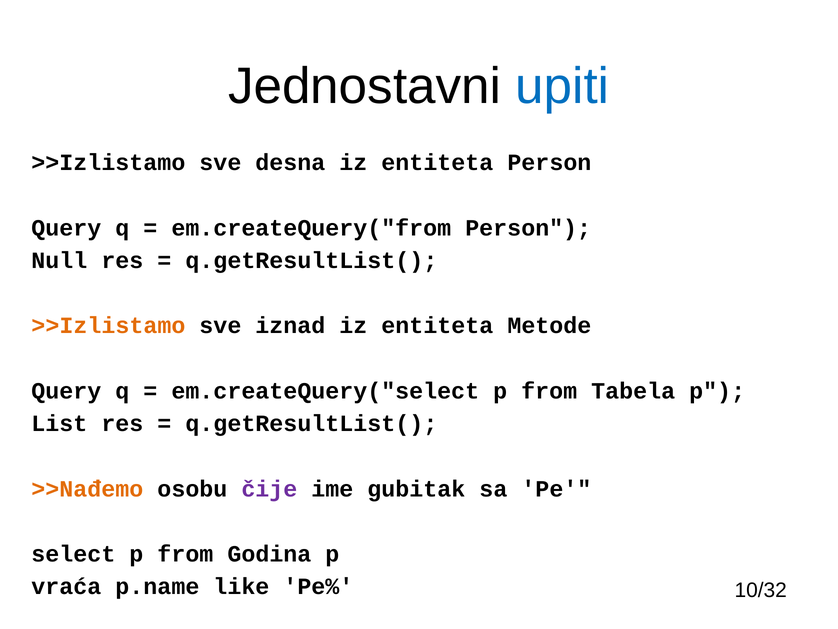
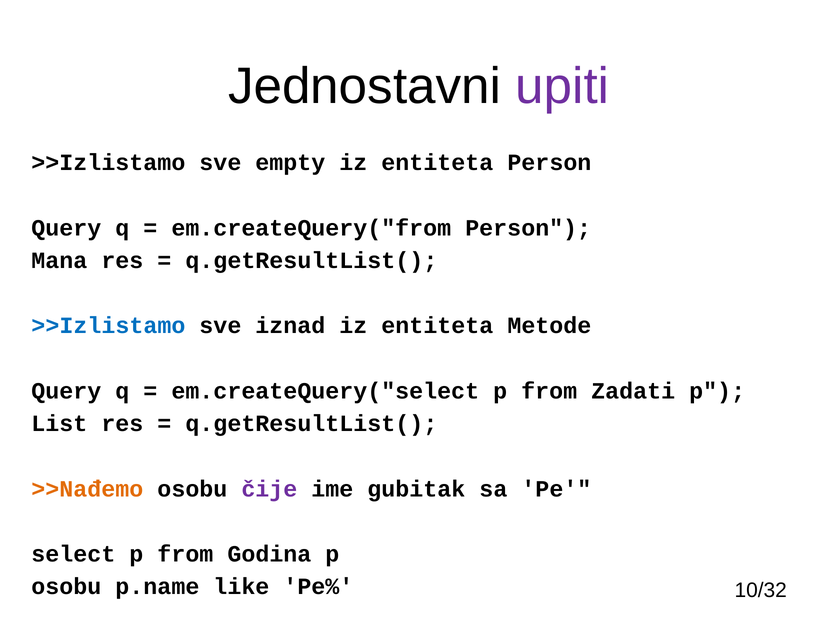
upiti colour: blue -> purple (562, 87)
desna: desna -> empty (290, 163)
Null: Null -> Mana (59, 260)
>>Izlistamo colour: orange -> blue (108, 326)
Tabela: Tabela -> Zadati (633, 391)
vraća: vraća -> osobu (66, 586)
